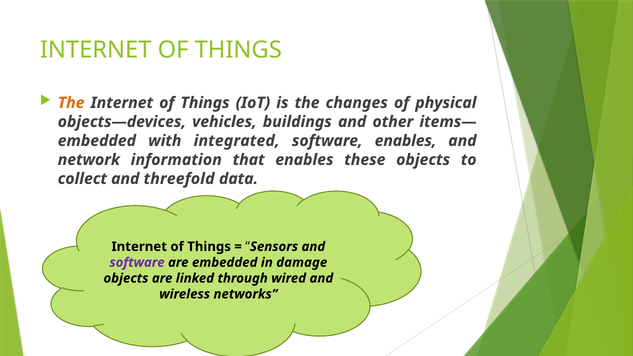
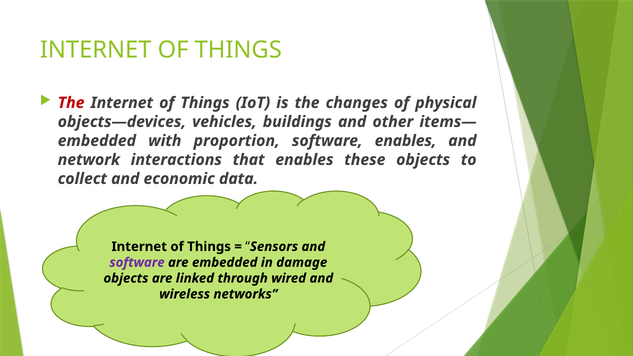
The colour: orange -> red (71, 103)
integrated: integrated -> proportion (237, 141)
information: information -> interactions (176, 160)
threefold: threefold -> economic (179, 179)
